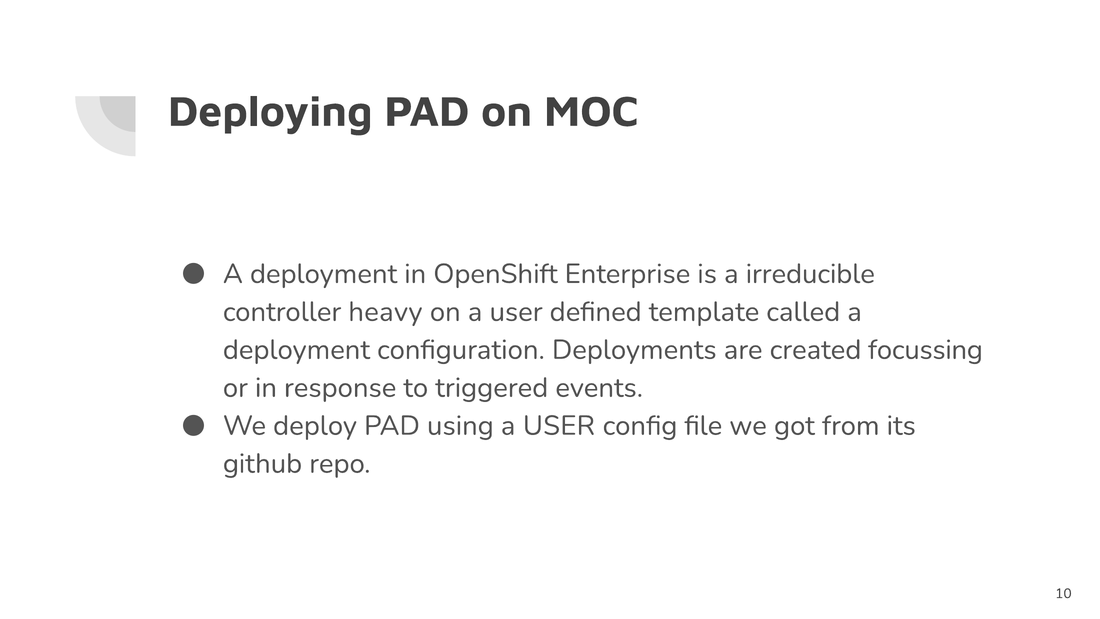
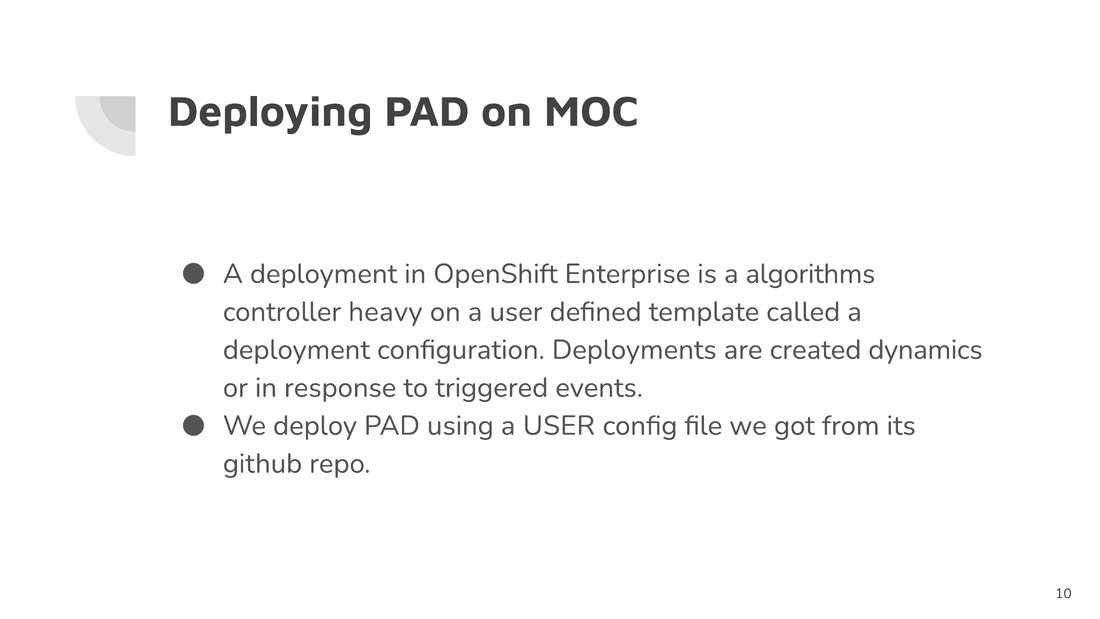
irreducible: irreducible -> algorithms (810, 274)
focussing: focussing -> dynamics (925, 350)
